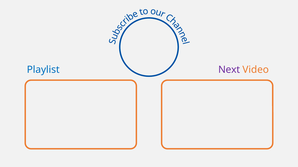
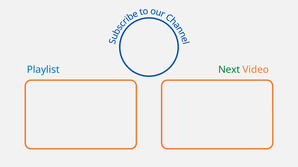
Next colour: purple -> green (229, 70)
